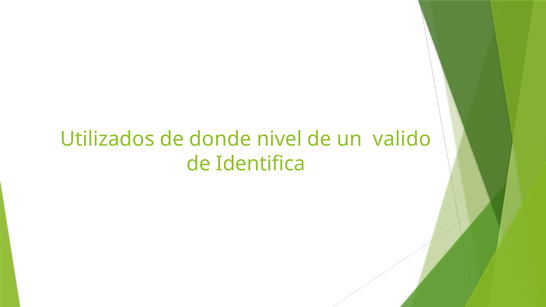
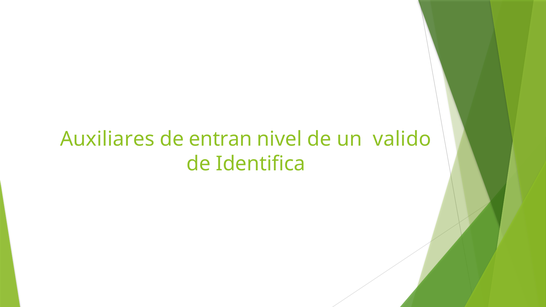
Utilizados: Utilizados -> Auxiliares (107, 139)
donde: donde -> entran (221, 139)
